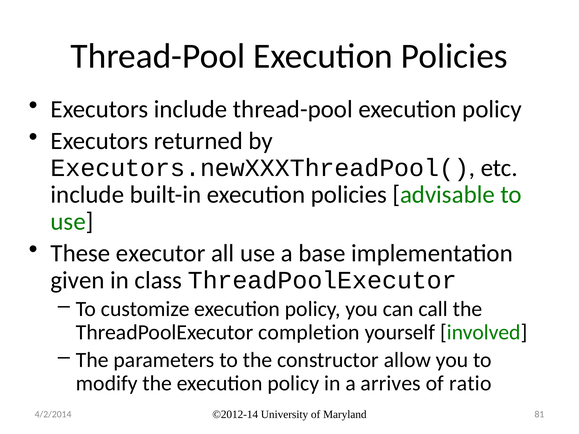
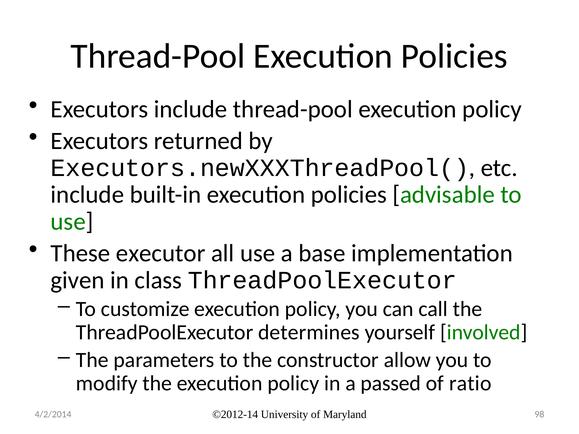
completion: completion -> determines (309, 333)
arrives: arrives -> passed (391, 384)
81: 81 -> 98 (539, 415)
